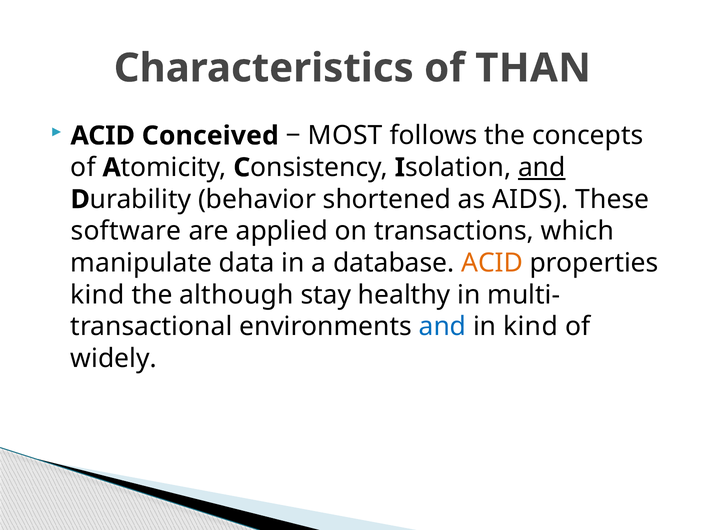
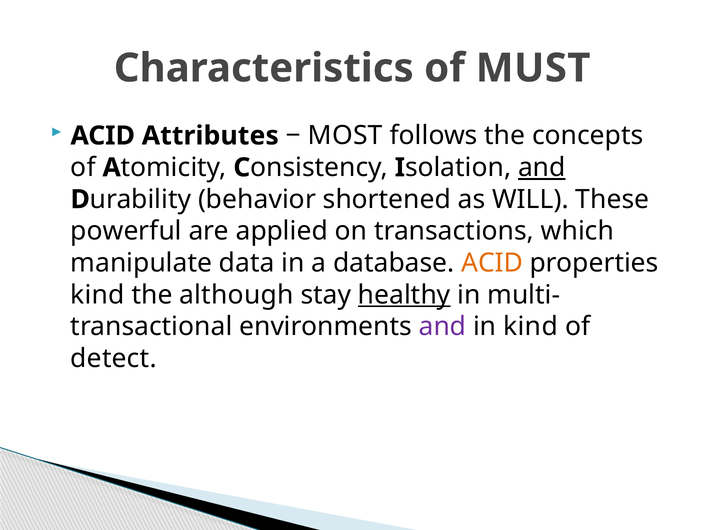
THAN: THAN -> MUST (533, 68)
Conceived: Conceived -> Attributes (210, 136)
AIDS: AIDS -> WILL (530, 199)
software: software -> powerful (126, 231)
healthy underline: none -> present (404, 295)
and colour: blue -> purple (442, 326)
widely: widely -> detect (114, 358)
